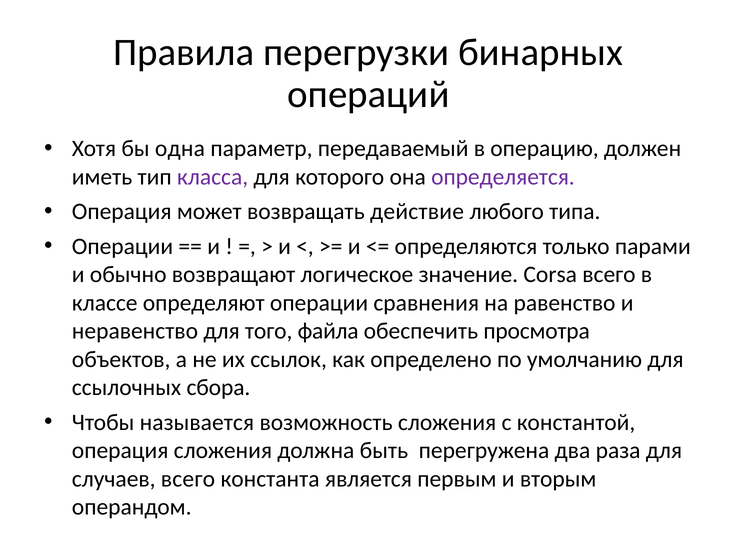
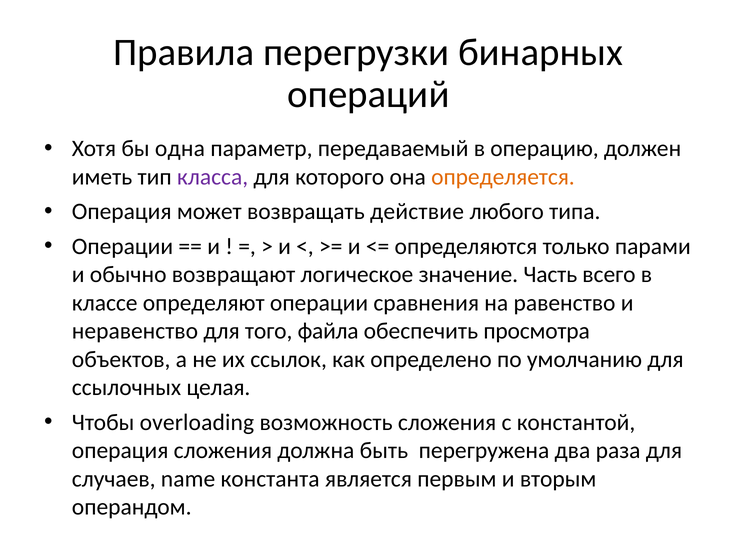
определяется colour: purple -> orange (503, 177)
Corsa: Corsa -> Часть (550, 274)
сбора: сбора -> целая (218, 387)
называется: называется -> overloading (197, 422)
случаев всего: всего -> name (188, 479)
